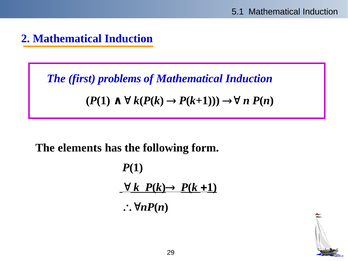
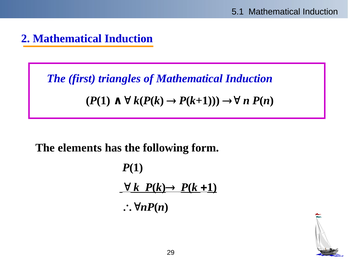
problems: problems -> triangles (120, 78)
